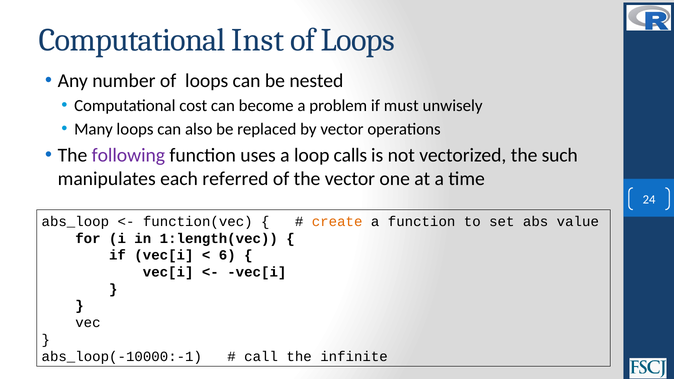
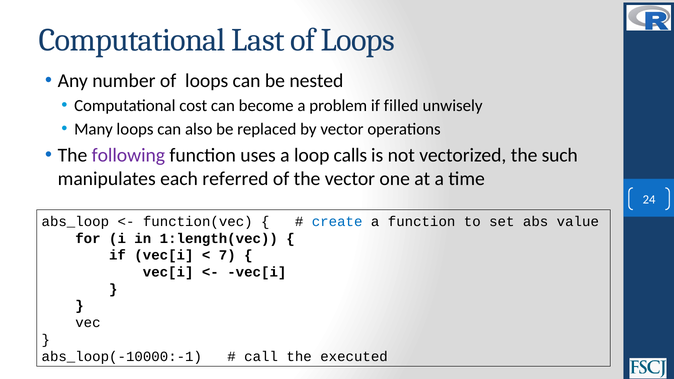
Inst: Inst -> Last (258, 40)
must: must -> filled (401, 106)
create colour: orange -> blue (337, 222)
6: 6 -> 7 (227, 255)
infinite: infinite -> executed (354, 357)
